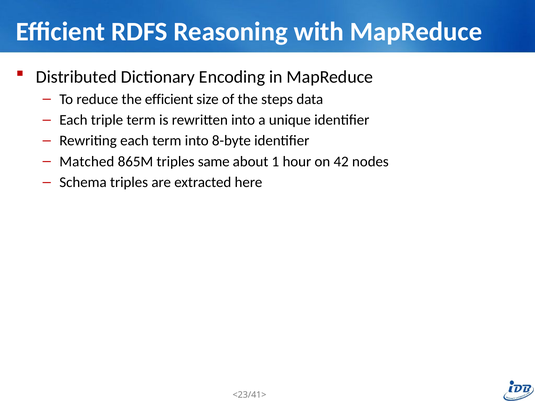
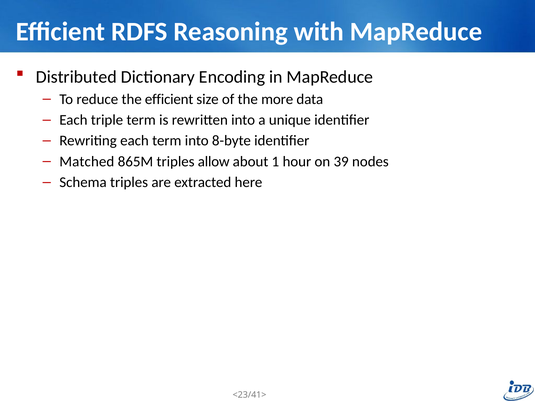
steps: steps -> more (277, 99)
same: same -> allow (214, 162)
42: 42 -> 39 (341, 162)
